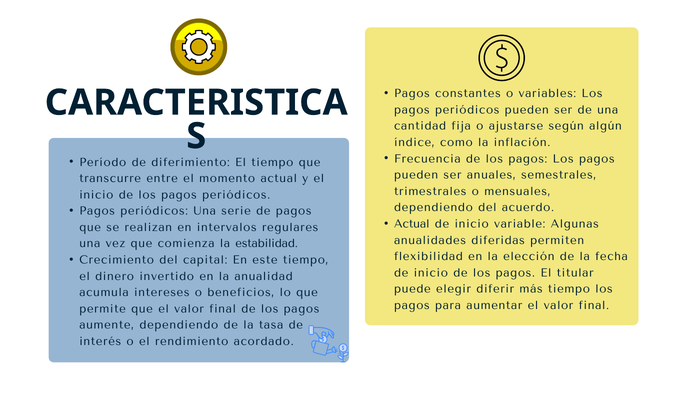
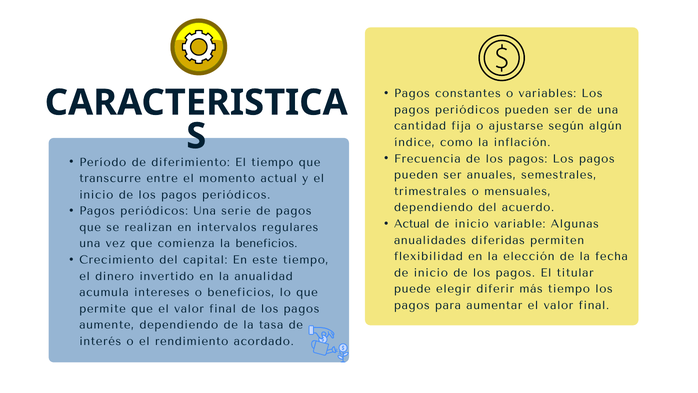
la estabilidad: estabilidad -> beneficios (267, 243)
